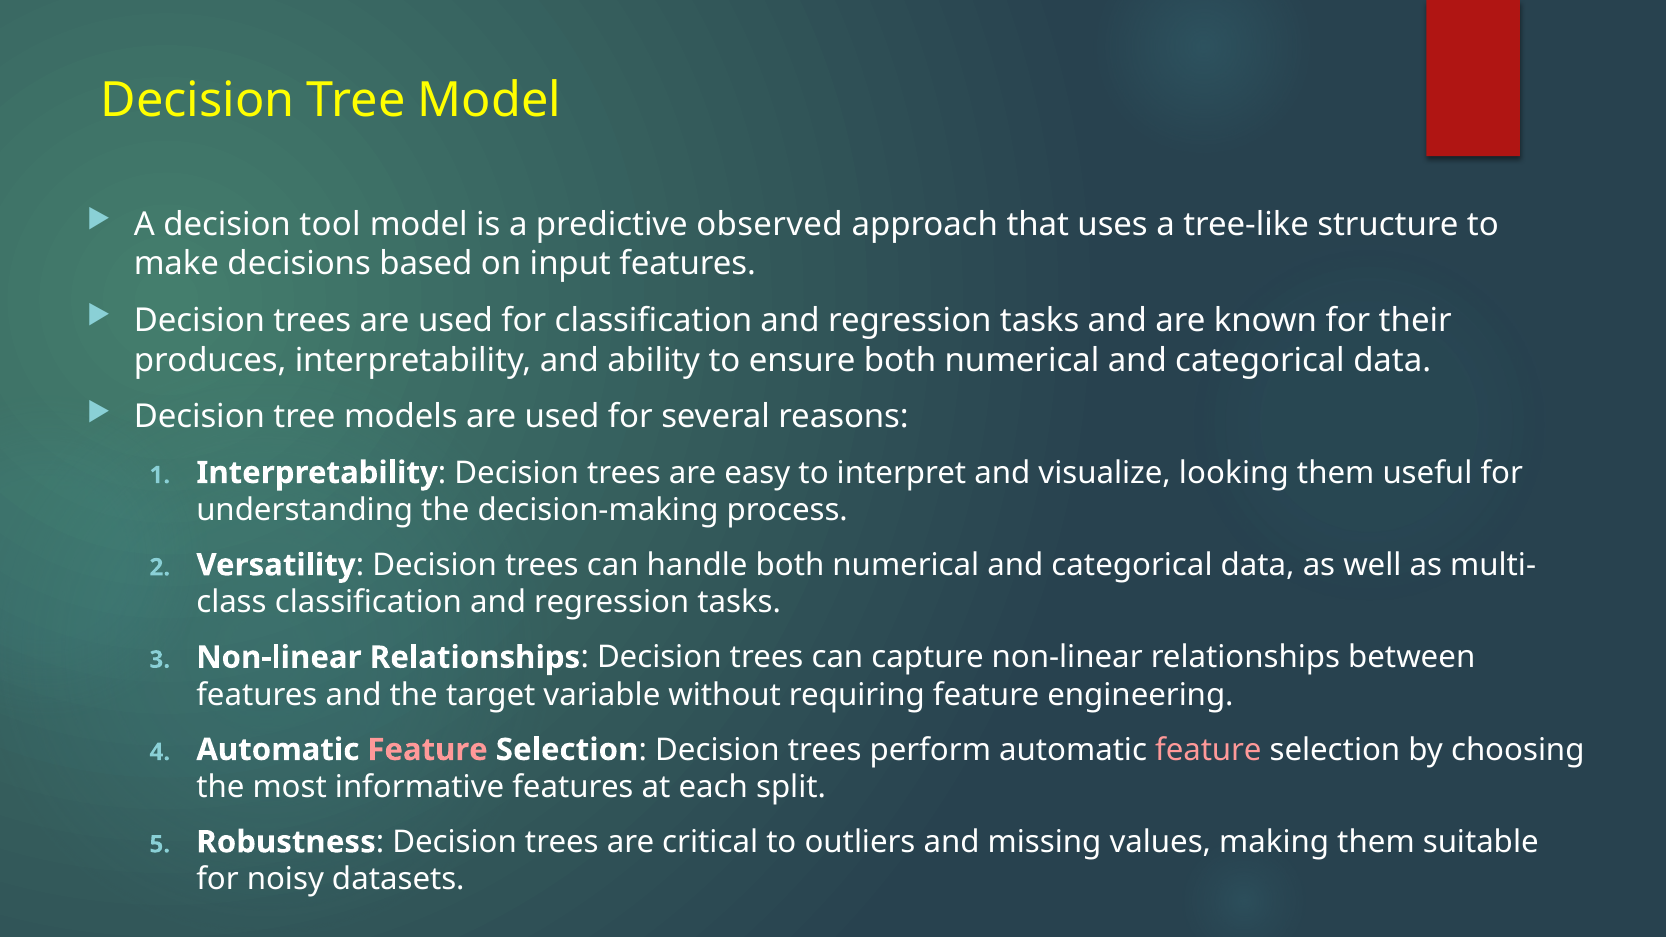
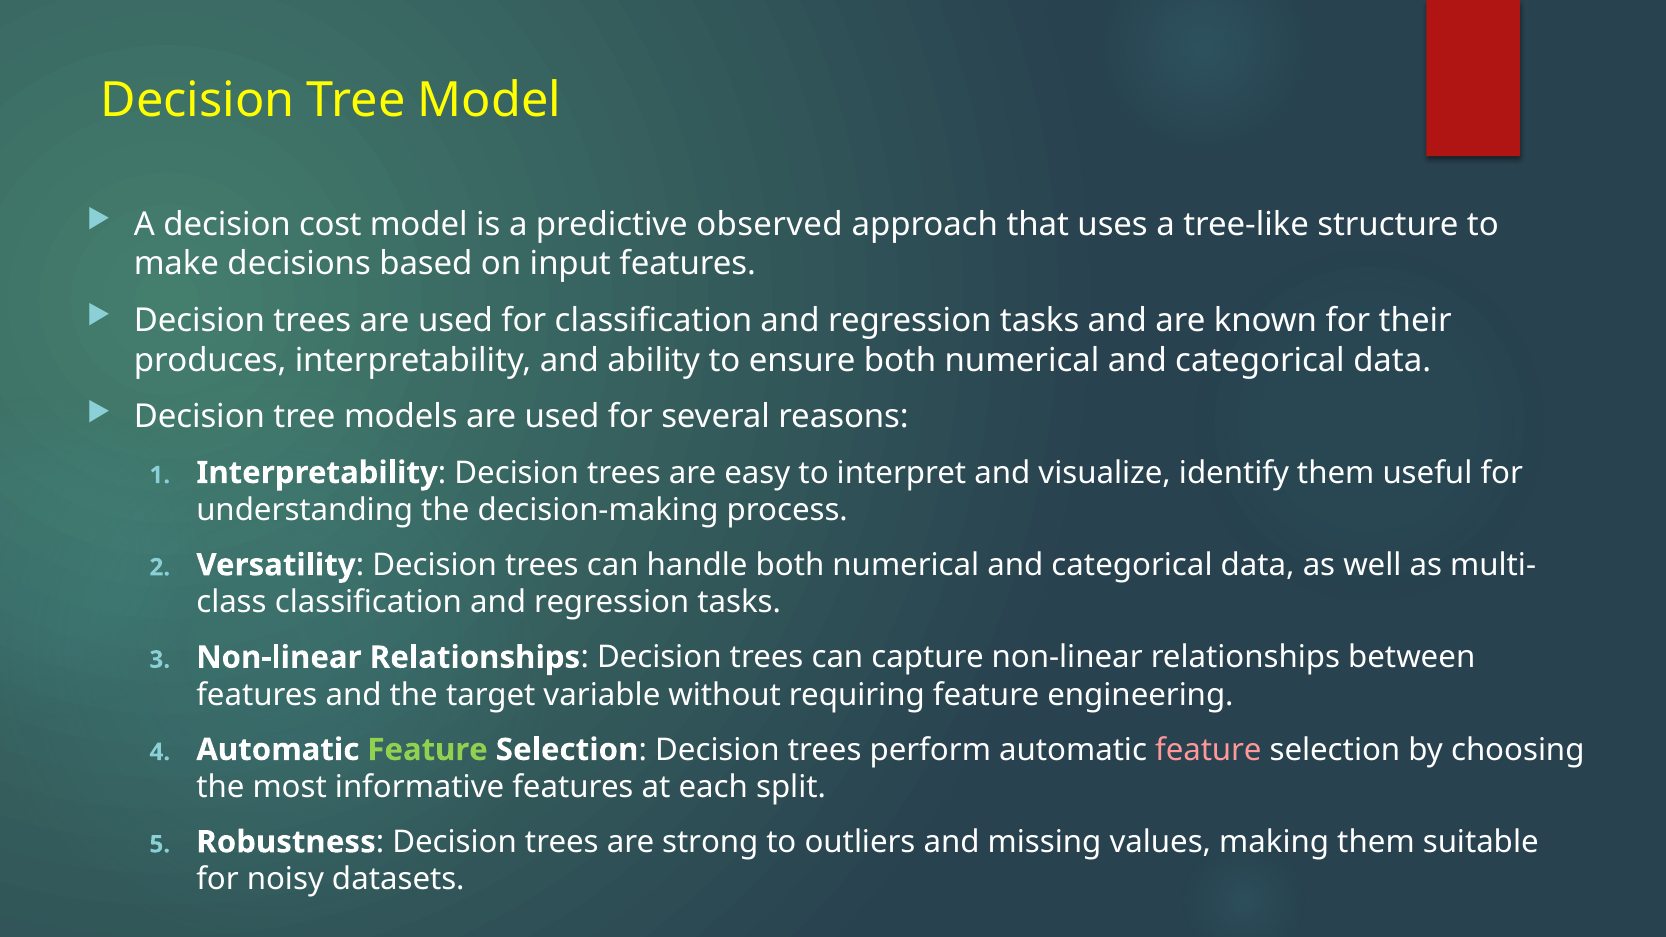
tool: tool -> cost (330, 224)
looking: looking -> identify (1234, 473)
Feature colour: pink -> light green (428, 750)
critical: critical -> strong (710, 842)
